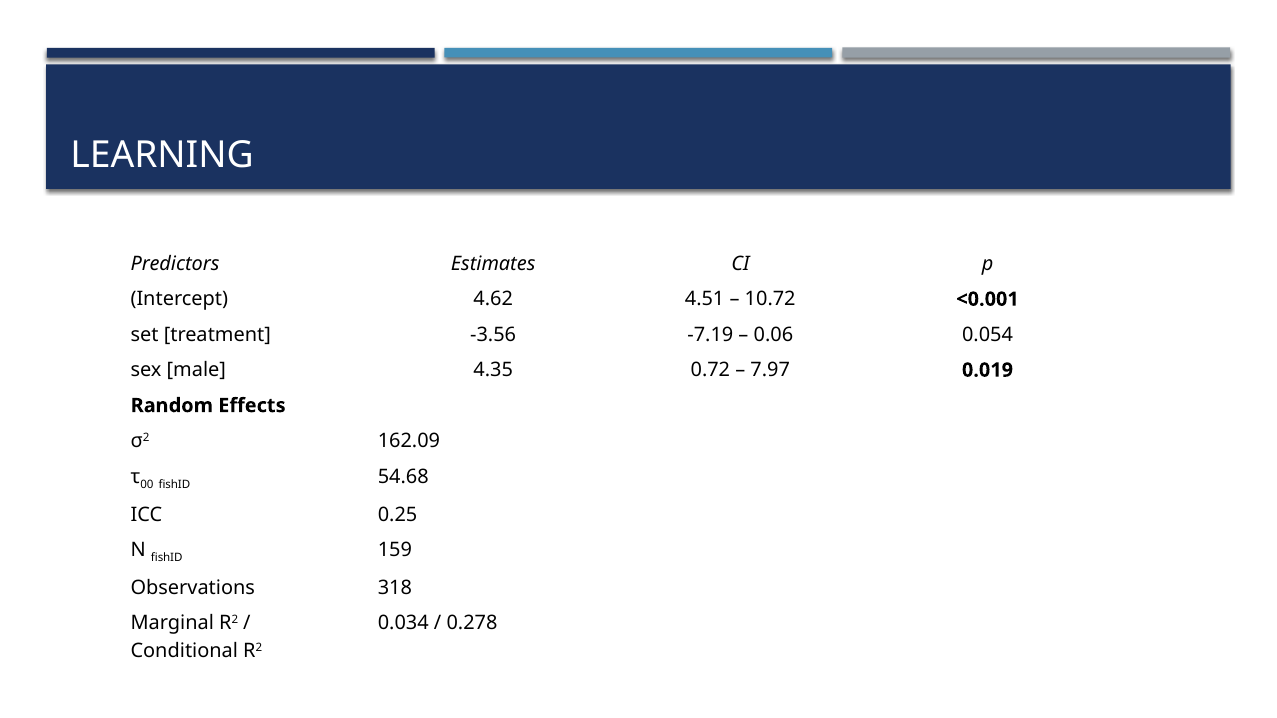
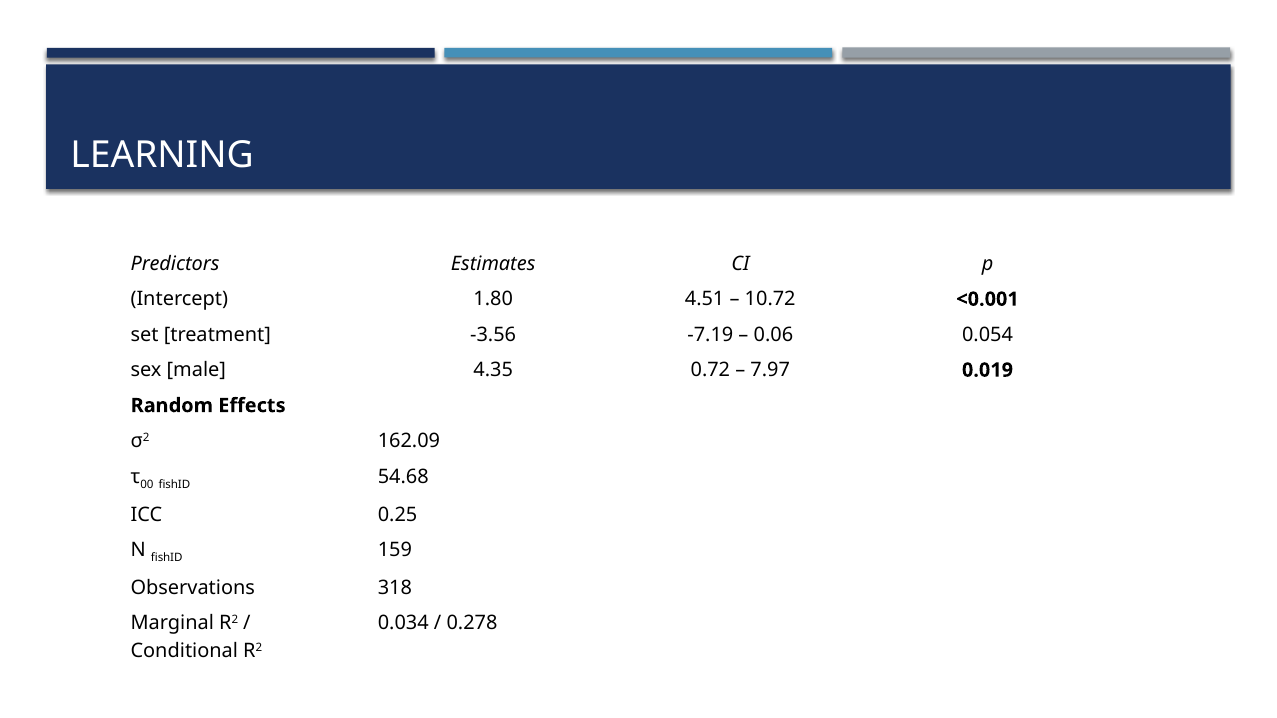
4.62: 4.62 -> 1.80 (493, 299)
